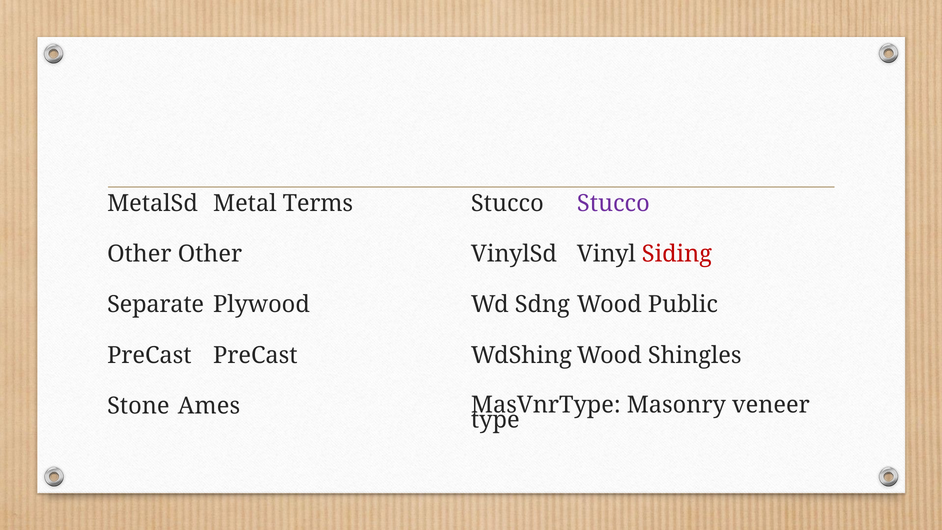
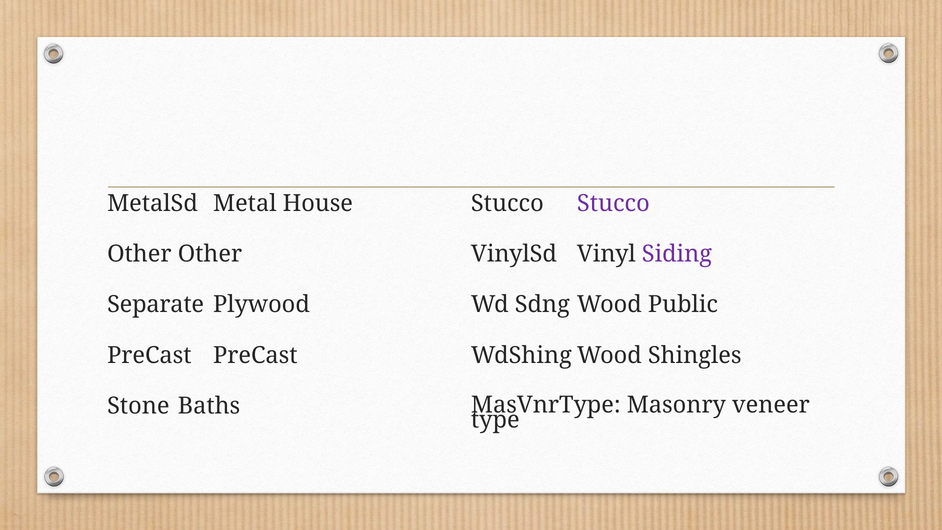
Terms: Terms -> House (318, 203)
Siding colour: red -> purple (677, 254)
Ames: Ames -> Baths (209, 406)
